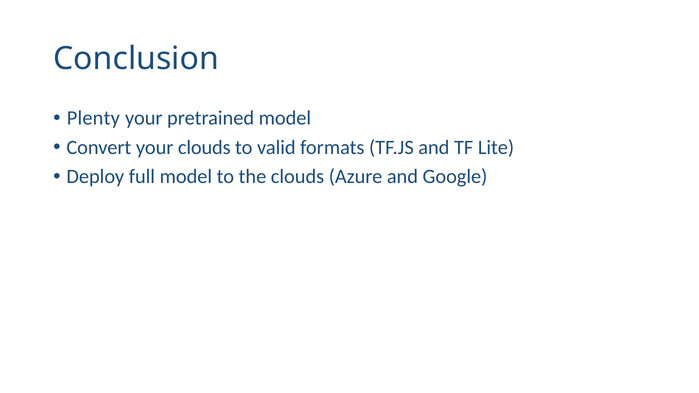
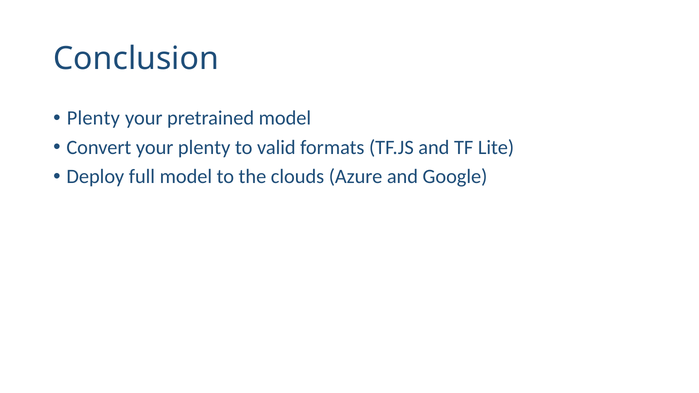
your clouds: clouds -> plenty (204, 147)
